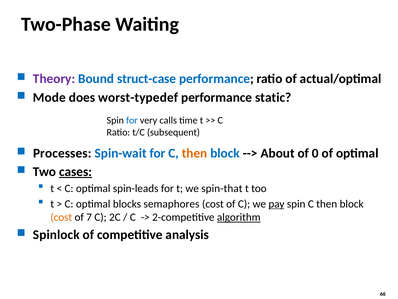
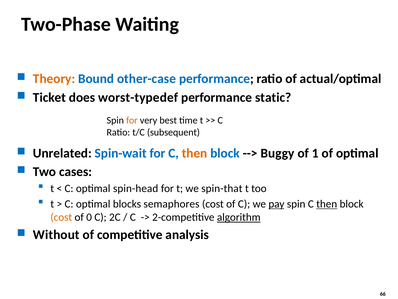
Theory colour: purple -> orange (54, 79)
struct-case: struct-case -> other-case (147, 79)
Mode: Mode -> Ticket (49, 97)
for colour: blue -> orange (132, 120)
calls: calls -> best (168, 120)
Processes: Processes -> Unrelated (62, 153)
About: About -> Buggy (278, 153)
0: 0 -> 1 (315, 153)
cases underline: present -> none (76, 171)
spin-leads: spin-leads -> spin-head (136, 188)
then underline: none -> present (327, 204)
7: 7 -> 0 (89, 217)
Spinlock: Spinlock -> Without (56, 234)
